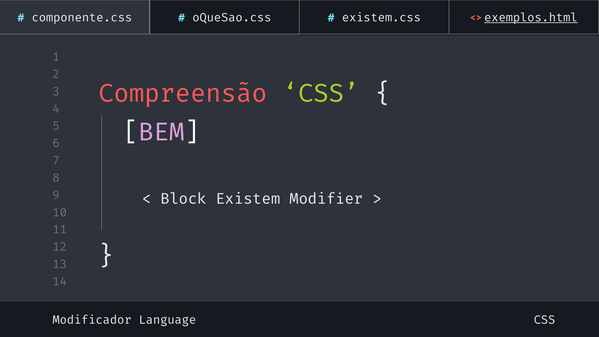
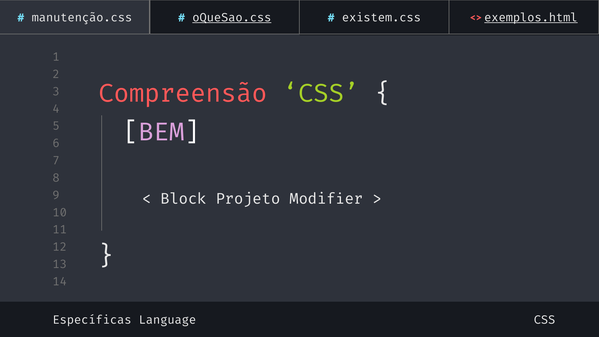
componente.css: componente.css -> manutenção.css (82, 18)
oQueSao.css underline: none -> present (232, 18)
Existem: Existem -> Projeto (248, 199)
Modificador: Modificador -> Específicas (92, 320)
